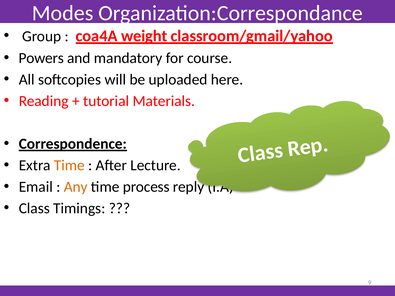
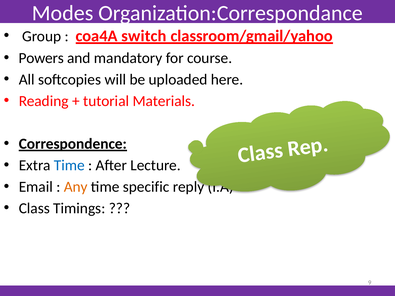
weight: weight -> switch (144, 36)
Time colour: orange -> blue (69, 165)
process: process -> specific (146, 187)
